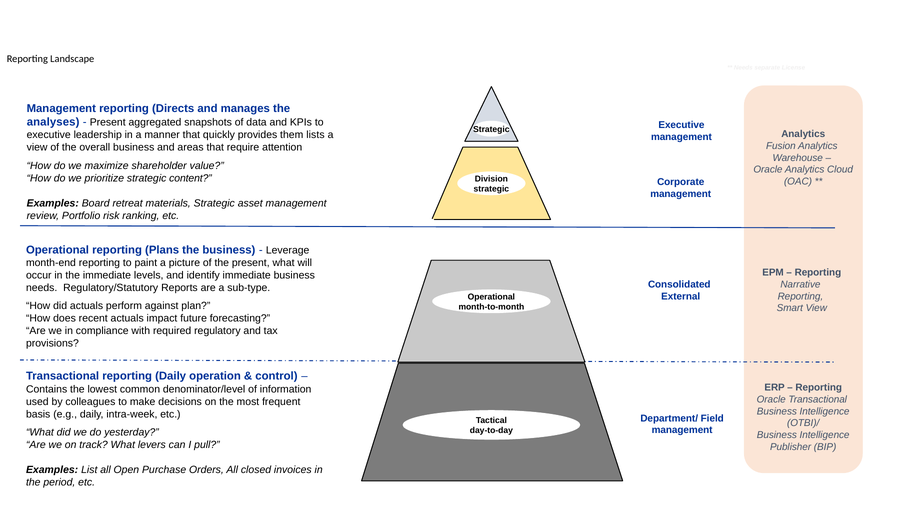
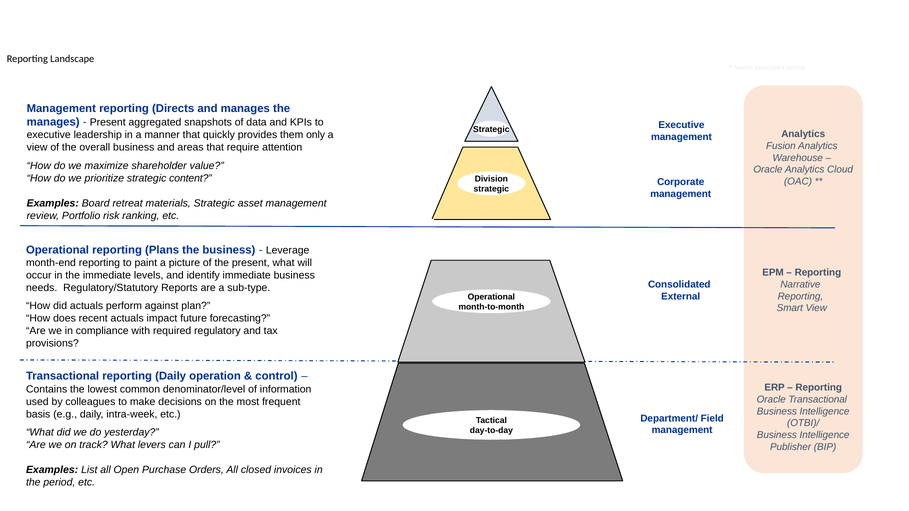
analyses: analyses -> manages (53, 122)
lists: lists -> only (316, 135)
